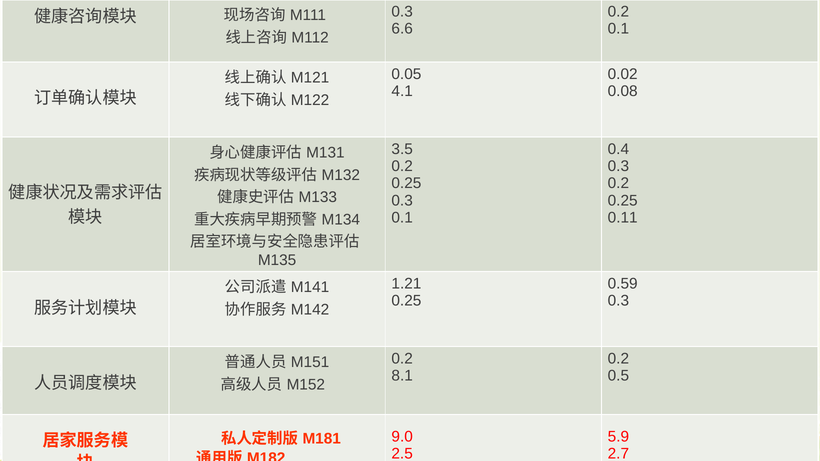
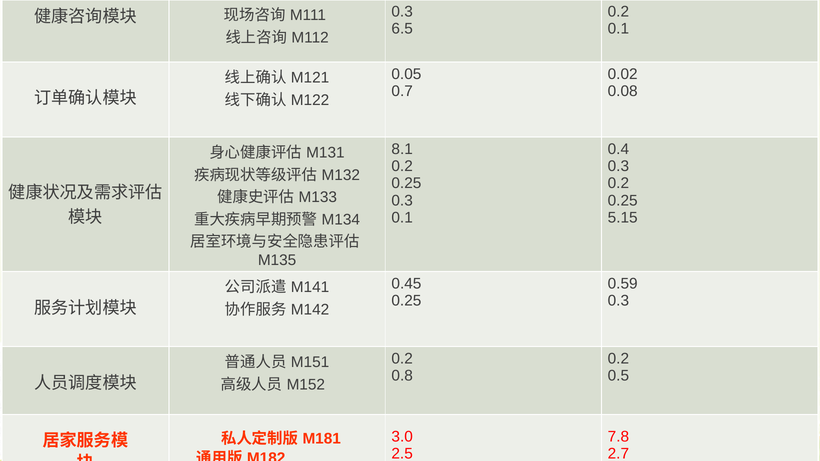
6.6: 6.6 -> 6.5 (402, 29)
4.1: 4.1 -> 0.7 (402, 91)
3.5: 3.5 -> 8.1 (402, 149)
0.11: 0.11 -> 5.15 (623, 218)
1.21: 1.21 -> 0.45 (406, 284)
8.1: 8.1 -> 0.8 (402, 376)
9.0: 9.0 -> 3.0 (402, 437)
5.9: 5.9 -> 7.8 (618, 437)
